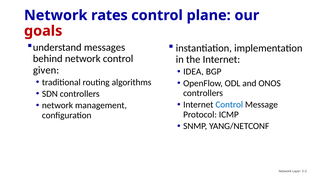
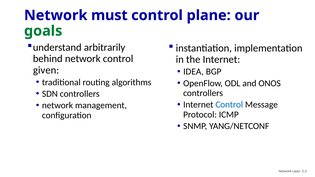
rates: rates -> must (109, 15)
goals colour: red -> green (43, 31)
messages: messages -> arbitrarily (105, 47)
